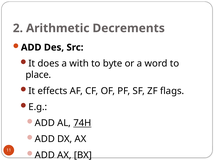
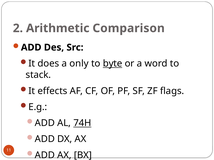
Decrements: Decrements -> Comparison (129, 28)
with: with -> only (79, 64)
byte underline: none -> present (113, 64)
place: place -> stack (38, 75)
